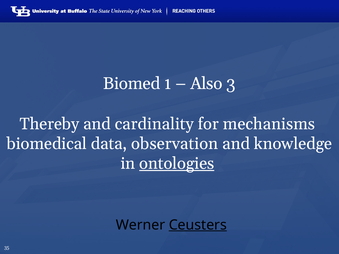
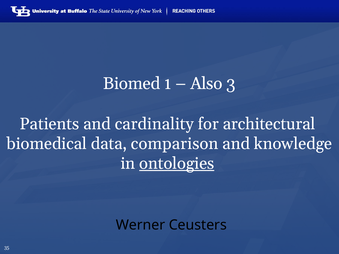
Thereby: Thereby -> Patients (49, 124)
mechanisms: mechanisms -> architectural (269, 124)
observation: observation -> comparison (175, 144)
Ceusters underline: present -> none (198, 225)
